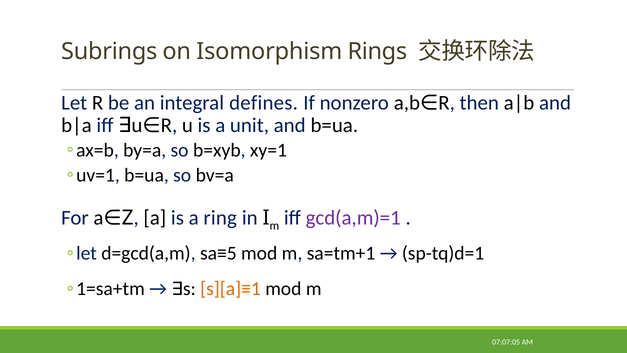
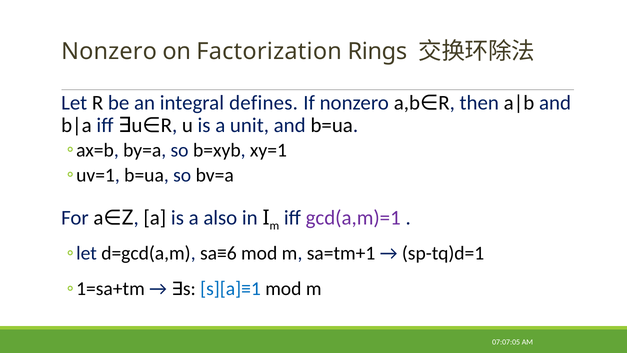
Subrings: Subrings -> Nonzero (109, 52)
Isomorphism: Isomorphism -> Factorization (269, 52)
ring: ring -> also (220, 218)
sa≡5: sa≡5 -> sa≡6 (218, 253)
s][a]≡1 colour: orange -> blue (231, 289)
